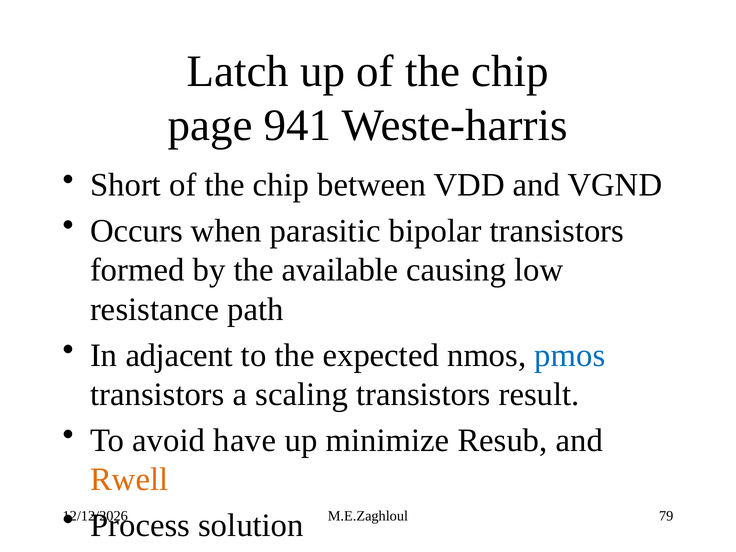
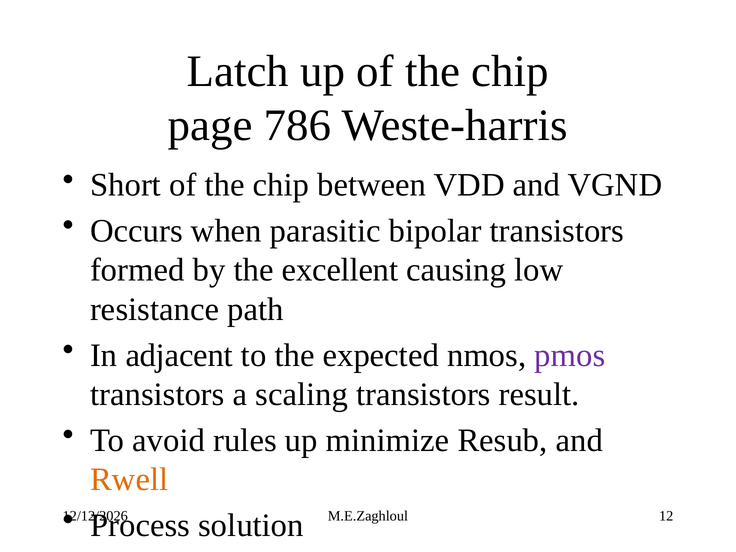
941: 941 -> 786 (298, 125)
available: available -> excellent (340, 270)
pmos colour: blue -> purple (570, 355)
have: have -> rules (245, 440)
79: 79 -> 12 (666, 516)
